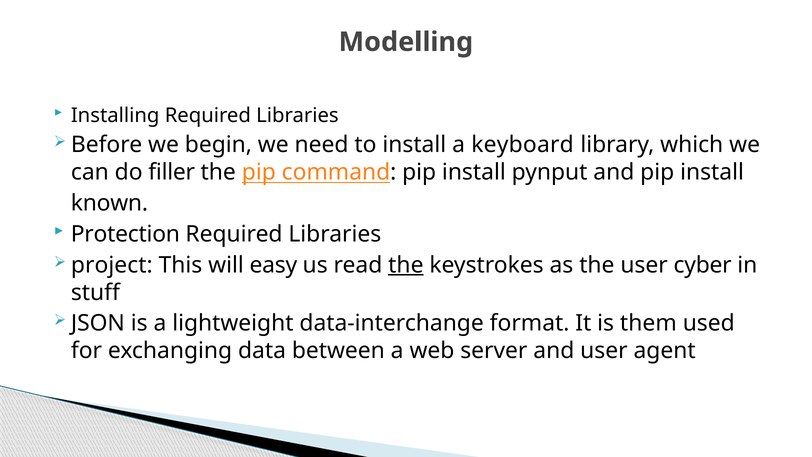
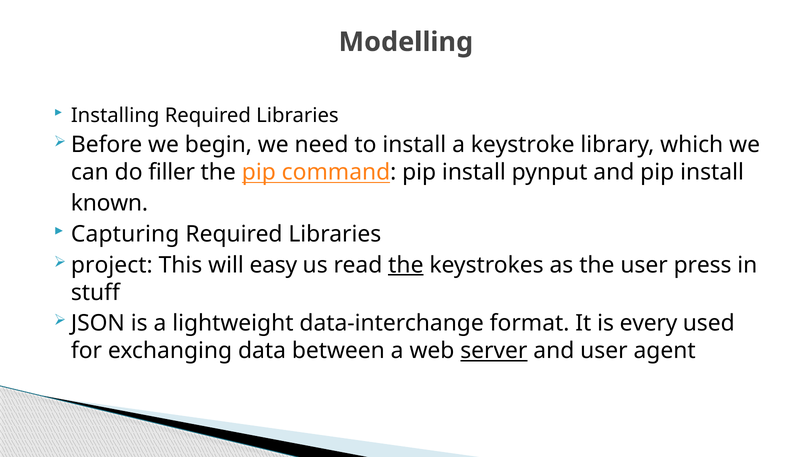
keyboard: keyboard -> keystroke (523, 145)
Protection: Protection -> Capturing (125, 234)
cyber: cyber -> press (703, 265)
them: them -> every (649, 323)
server underline: none -> present (494, 351)
